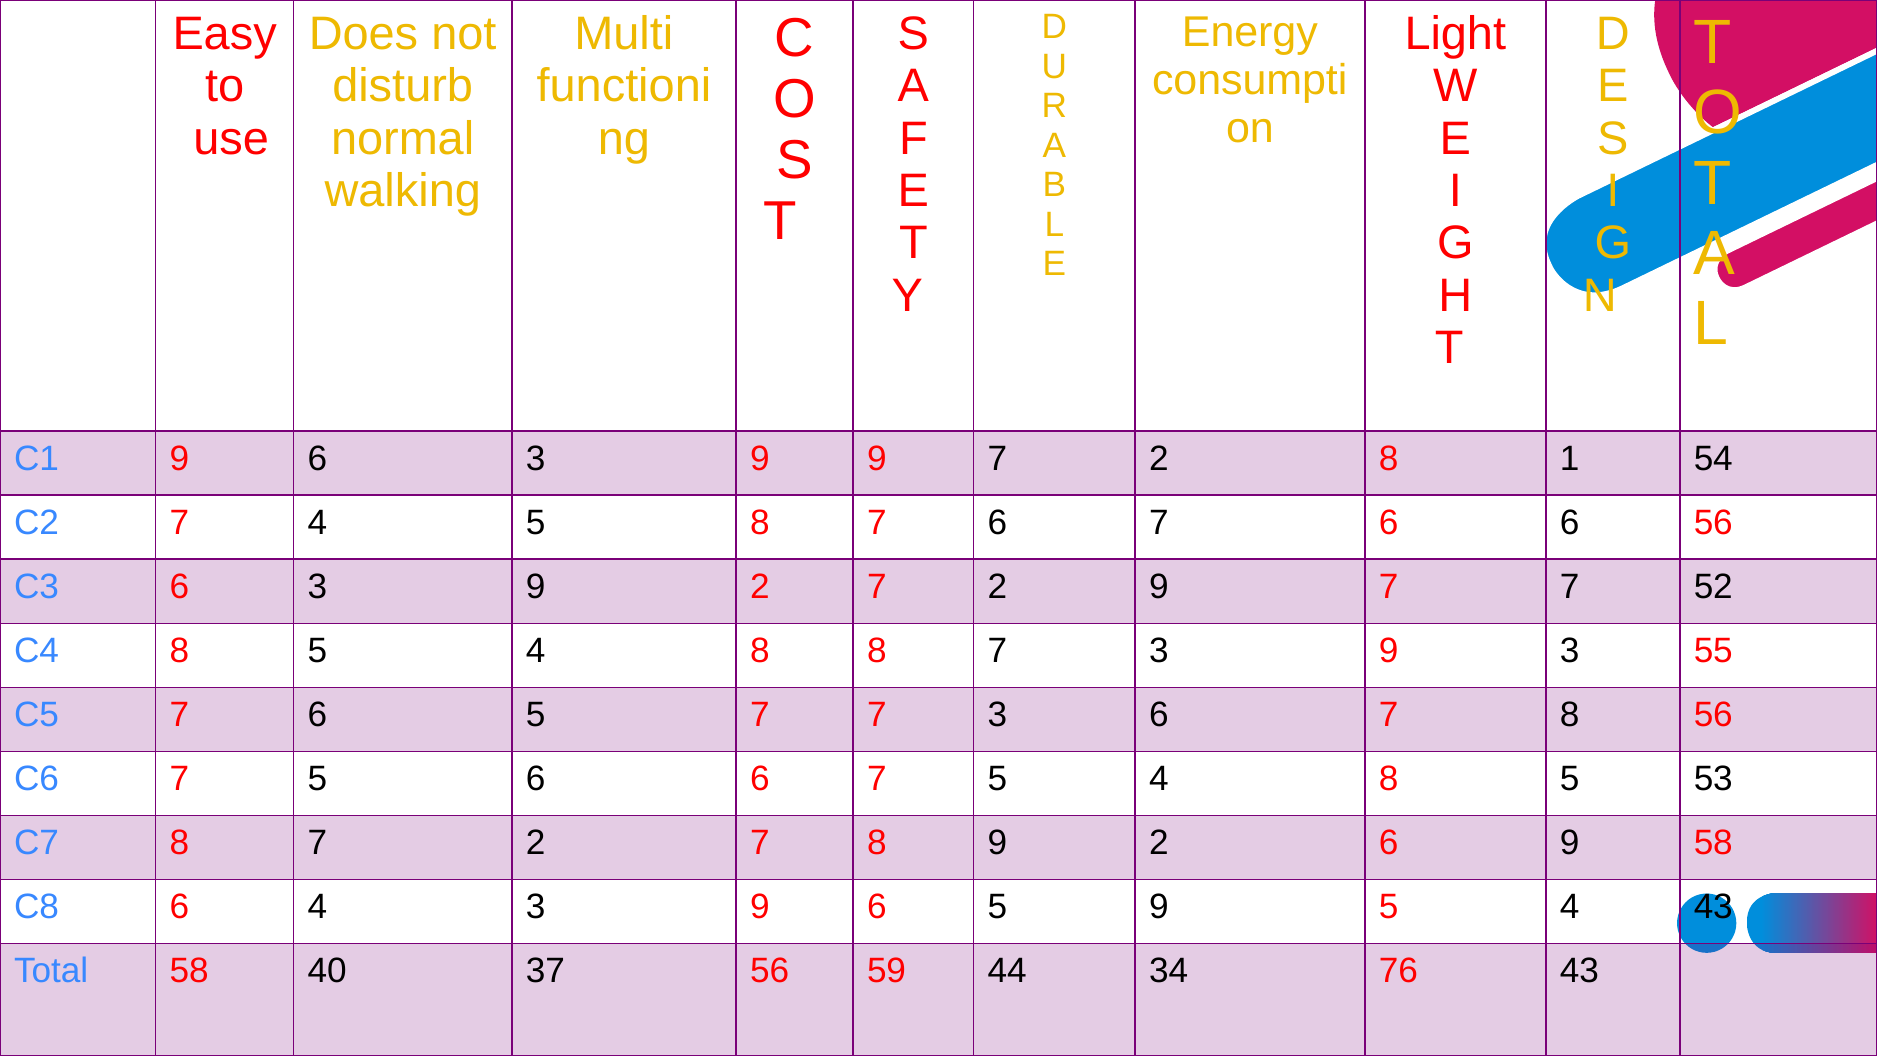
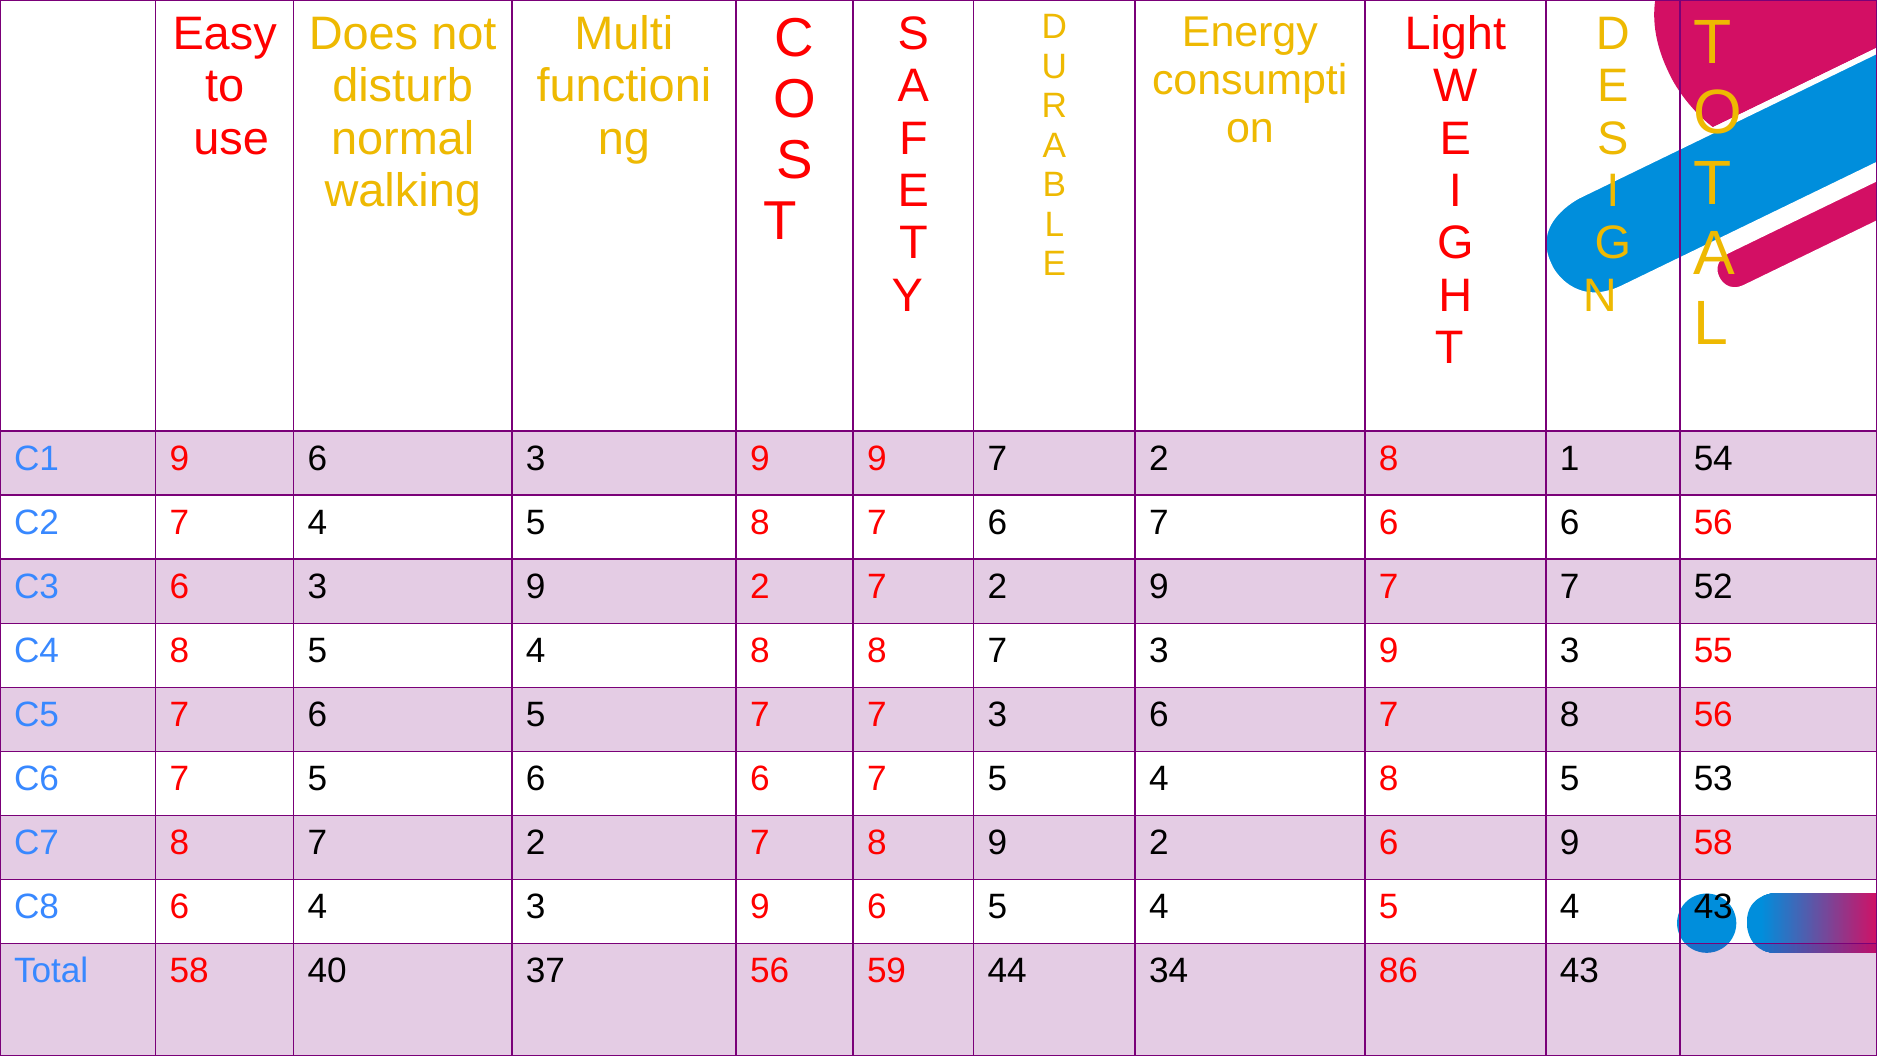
6 5 9: 9 -> 4 (1159, 907)
76: 76 -> 86 (1398, 971)
